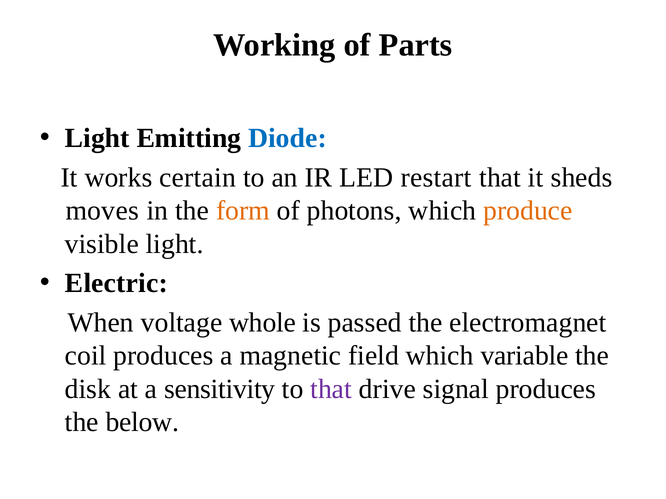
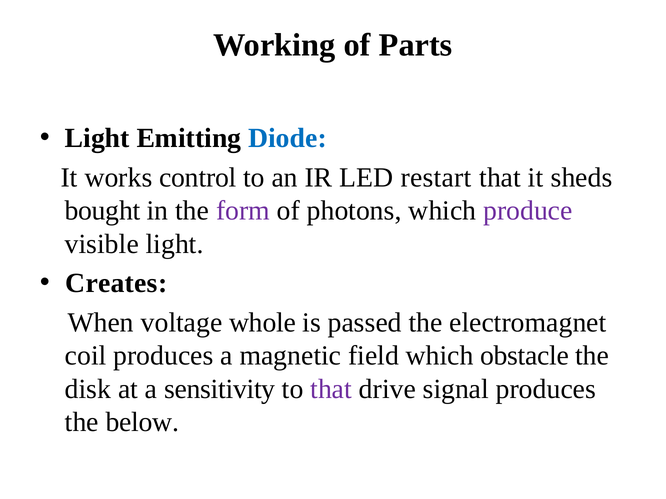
certain: certain -> control (198, 178)
moves: moves -> bought (103, 211)
form colour: orange -> purple (243, 211)
produce colour: orange -> purple (528, 211)
Electric: Electric -> Creates (116, 284)
variable: variable -> obstacle (525, 356)
